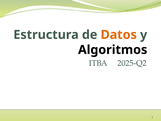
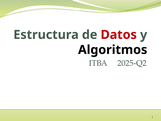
Datos colour: orange -> red (119, 35)
